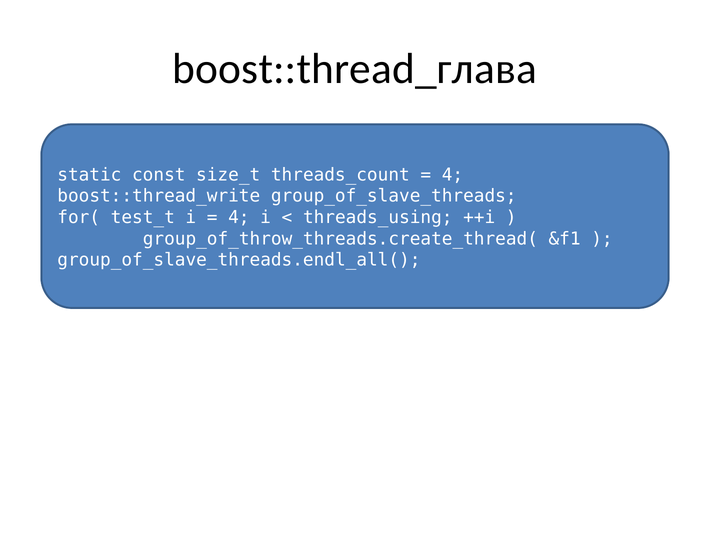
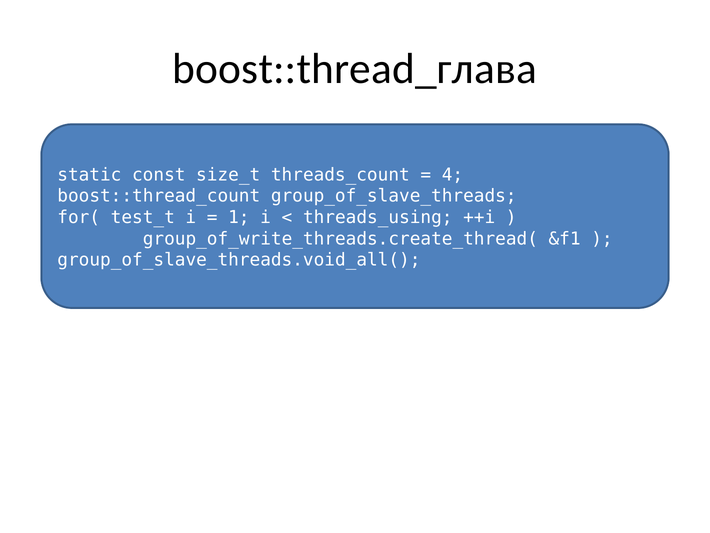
boost::thread_write: boost::thread_write -> boost::thread_count (159, 196)
4: 4 -> 1 (239, 217)
group_of_throw_threads.create_thread(: group_of_throw_threads.create_thread( -> group_of_write_threads.create_thread( (340, 238)
group_of_slave_threads.endl_all(: group_of_slave_threads.endl_all( -> group_of_slave_threads.void_all( (239, 260)
